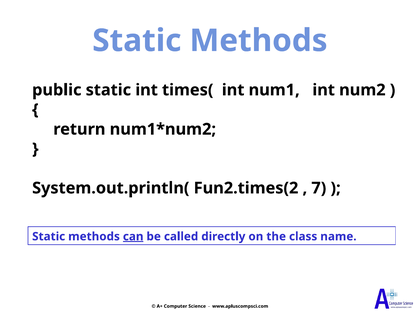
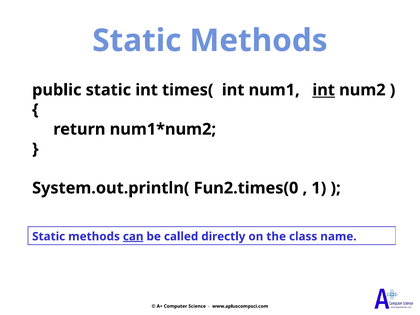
int underline: none -> present (324, 90)
Fun2.times(2: Fun2.times(2 -> Fun2.times(0 (246, 188)
7: 7 -> 1 (319, 188)
